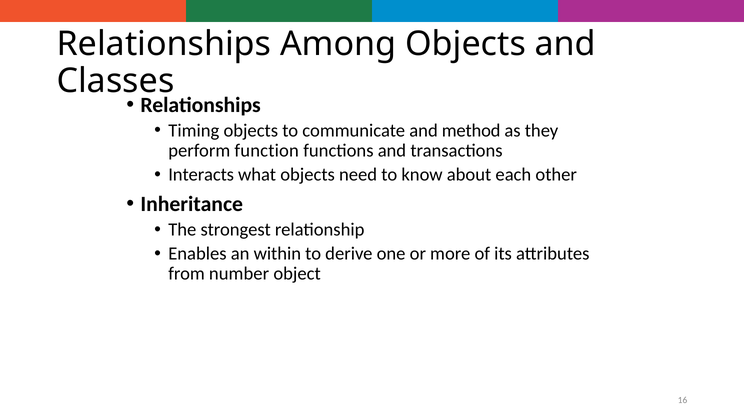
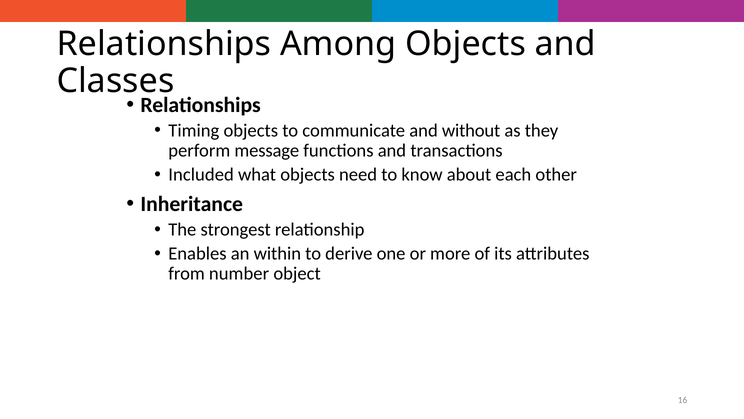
method: method -> without (471, 130)
function: function -> message (267, 150)
Interacts: Interacts -> Included (201, 174)
